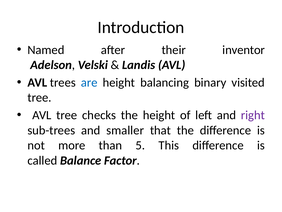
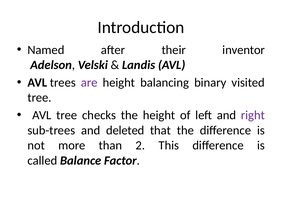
are colour: blue -> purple (89, 82)
smaller: smaller -> deleted (125, 130)
5: 5 -> 2 (140, 145)
